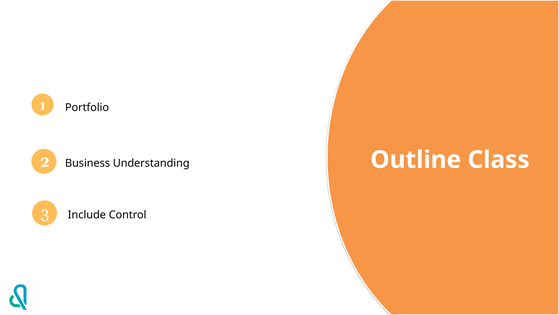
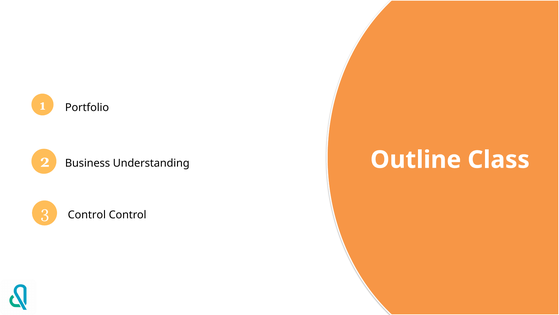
Include: Include -> Control (87, 214)
